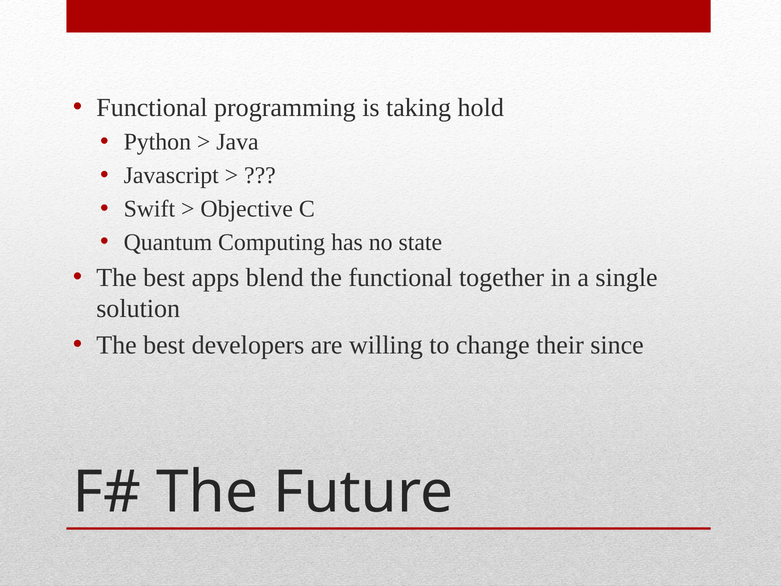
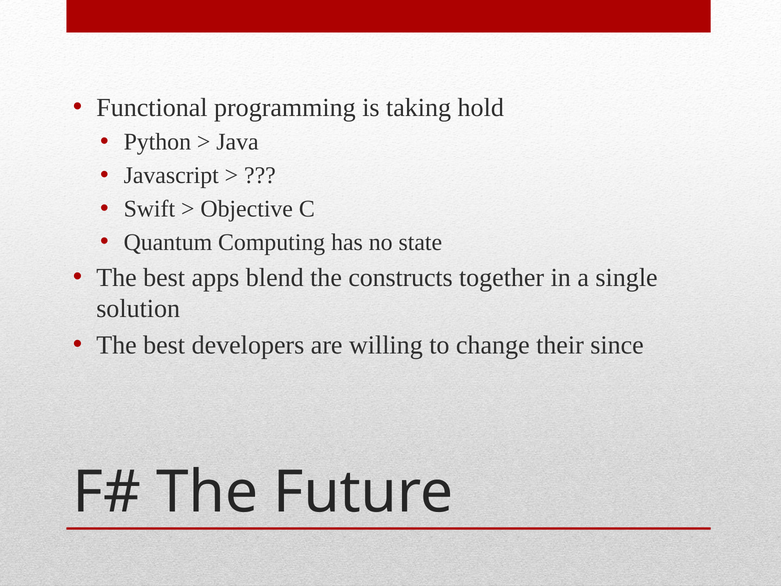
the functional: functional -> constructs (401, 278)
